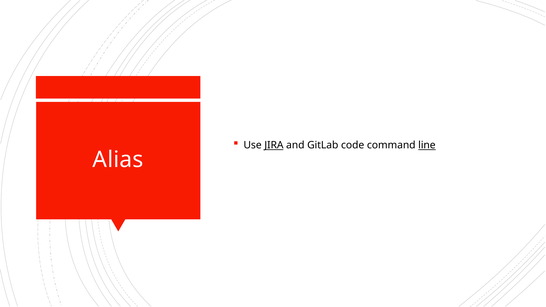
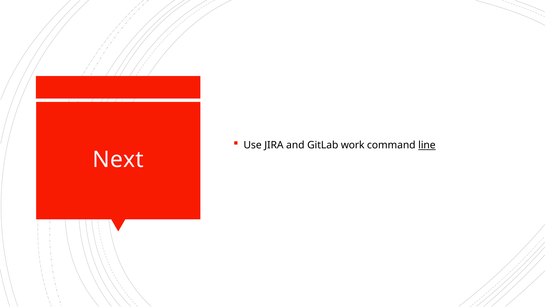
JIRA underline: present -> none (274, 145)
code: code -> work (353, 145)
Alias: Alias -> Next (118, 160)
